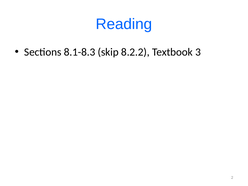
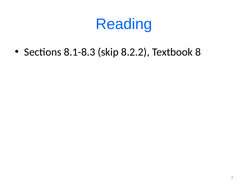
3: 3 -> 8 (198, 52)
